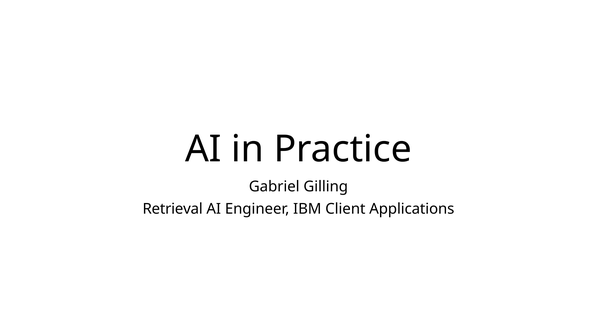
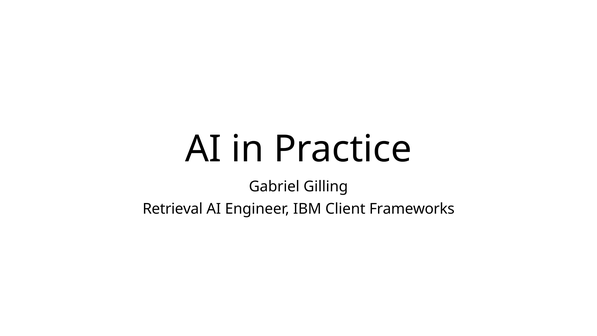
Applications: Applications -> Frameworks (412, 209)
